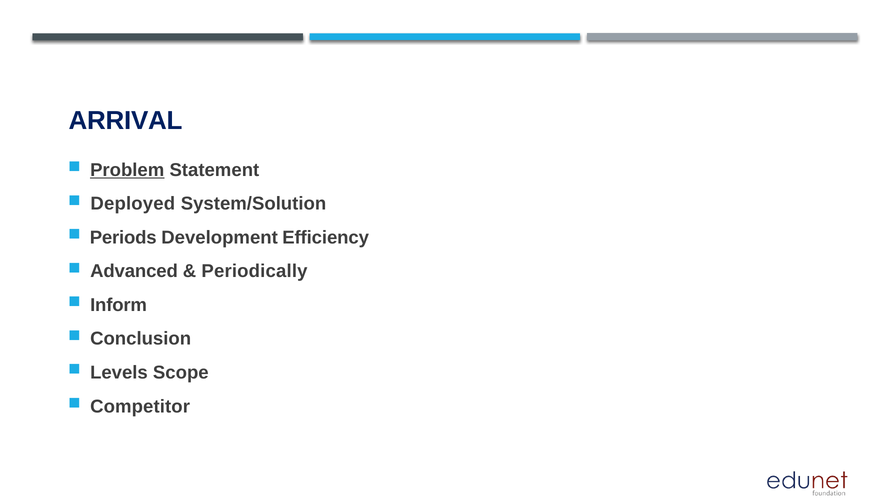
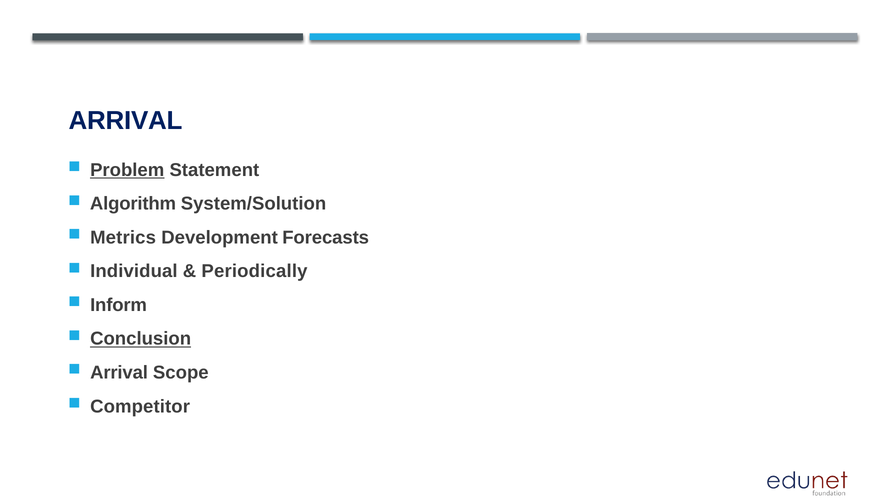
Deployed: Deployed -> Algorithm (133, 204)
Periods: Periods -> Metrics (123, 237)
Efficiency: Efficiency -> Forecasts (326, 237)
Advanced: Advanced -> Individual (134, 271)
Conclusion underline: none -> present (141, 339)
Levels: Levels -> Arrival (119, 372)
